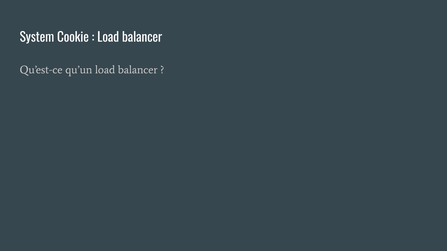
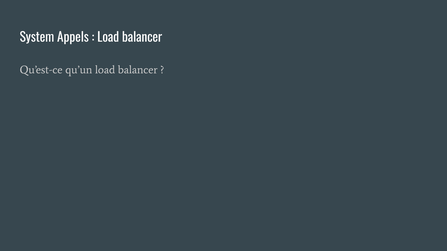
Cookie: Cookie -> Appels (73, 37)
